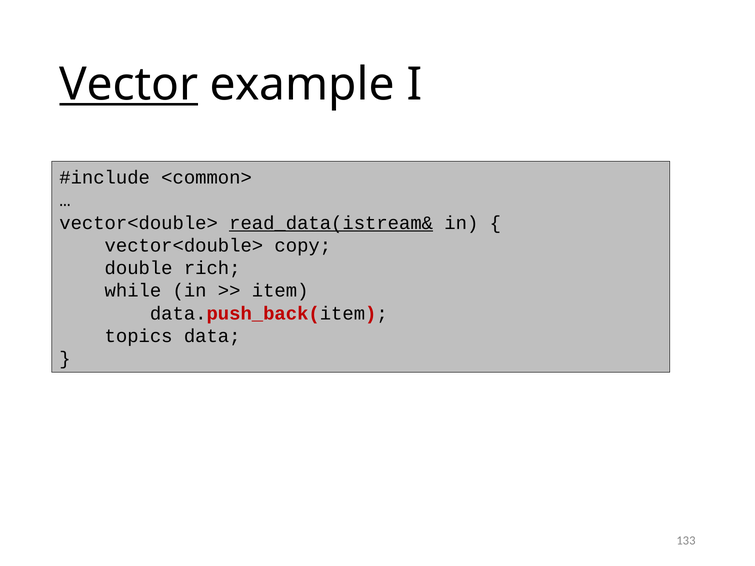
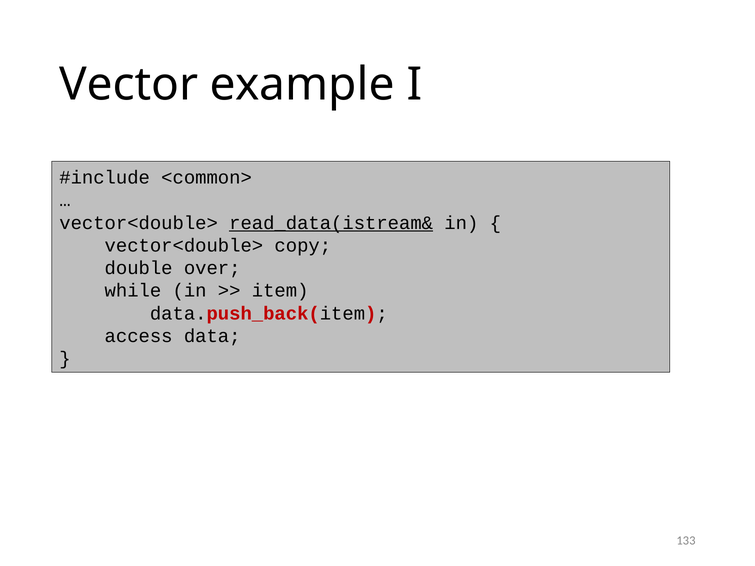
Vector underline: present -> none (129, 85)
rich: rich -> over (212, 268)
topics: topics -> access (139, 336)
